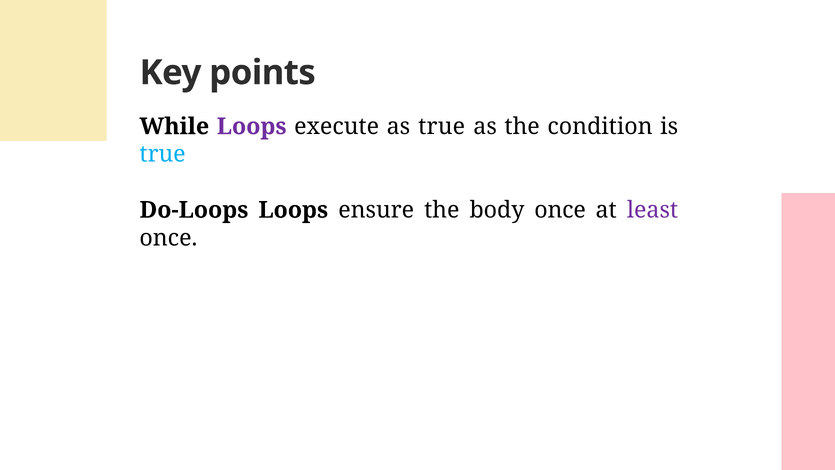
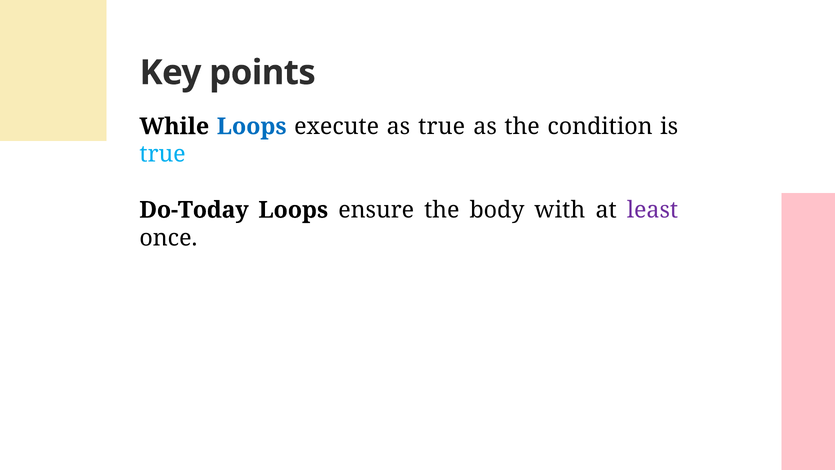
Loops colour: purple -> blue (252, 126)
Do-Loops: Do-Loops -> Do-Today (194, 210)
body once: once -> with (560, 210)
